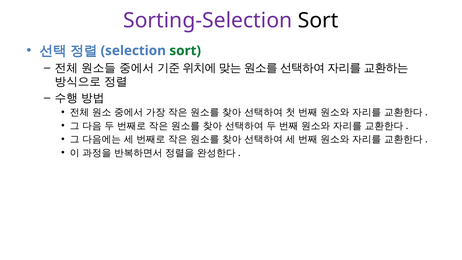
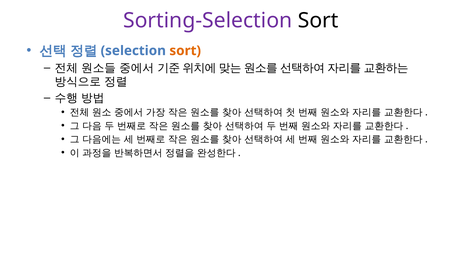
sort colour: green -> orange (185, 51)
